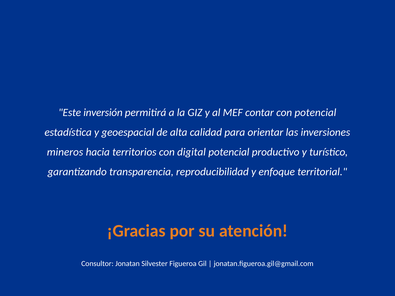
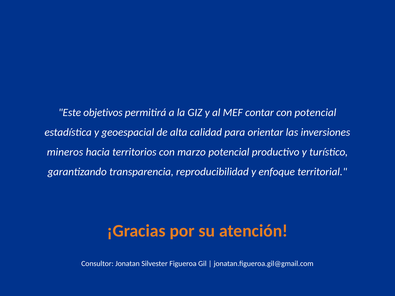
inversión: inversión -> objetivos (103, 113)
digital: digital -> marzo (192, 152)
